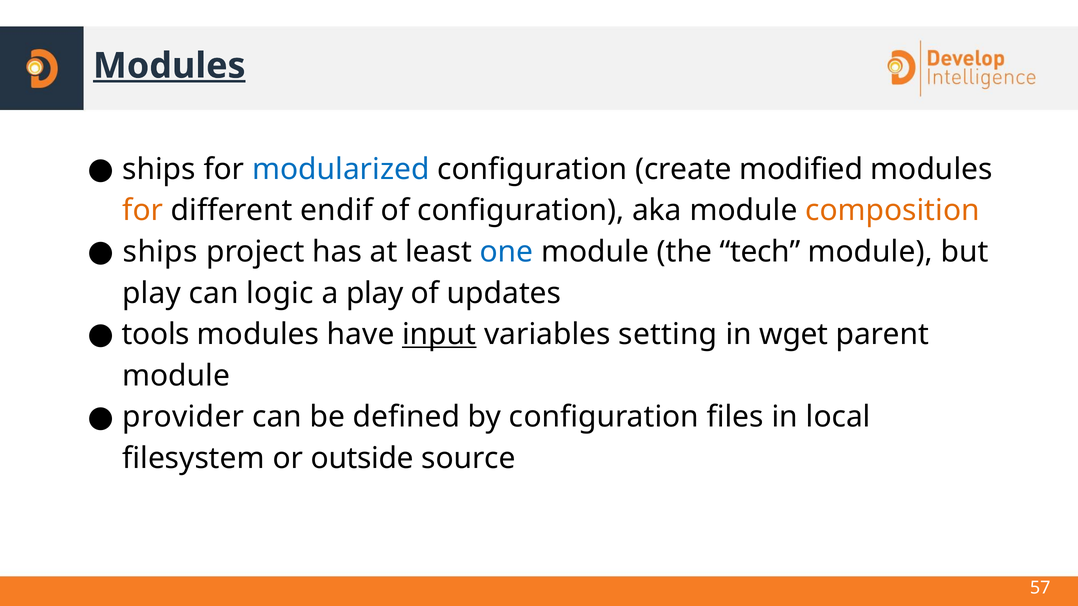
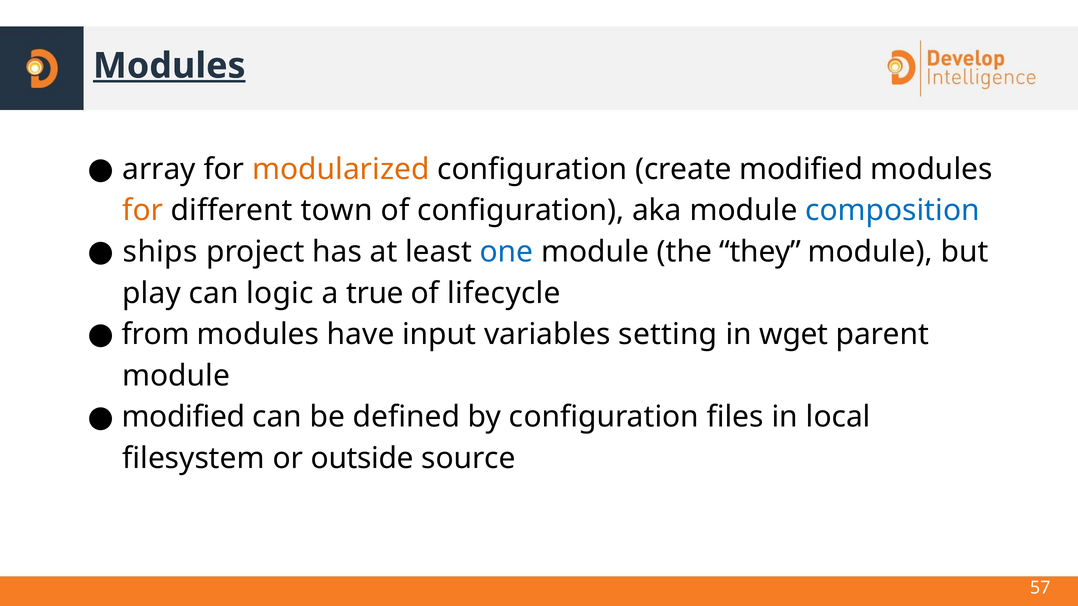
ships: ships -> array (159, 169)
modularized colour: blue -> orange (341, 169)
endif: endif -> town (337, 211)
composition colour: orange -> blue (892, 211)
tech: tech -> they (760, 252)
a play: play -> true (375, 293)
updates: updates -> lifecycle (504, 293)
tools: tools -> from (156, 335)
input underline: present -> none (439, 335)
provider: provider -> modified (184, 417)
